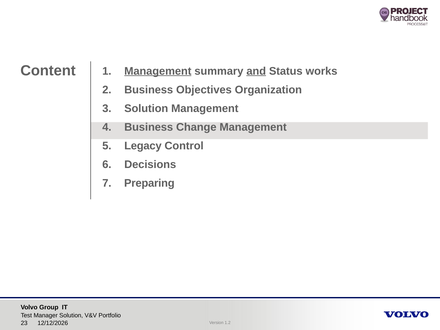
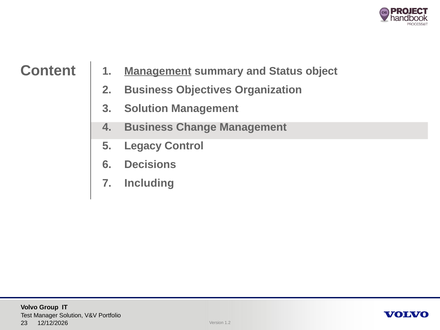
and underline: present -> none (256, 71)
works: works -> object (322, 71)
Preparing: Preparing -> Including (149, 183)
